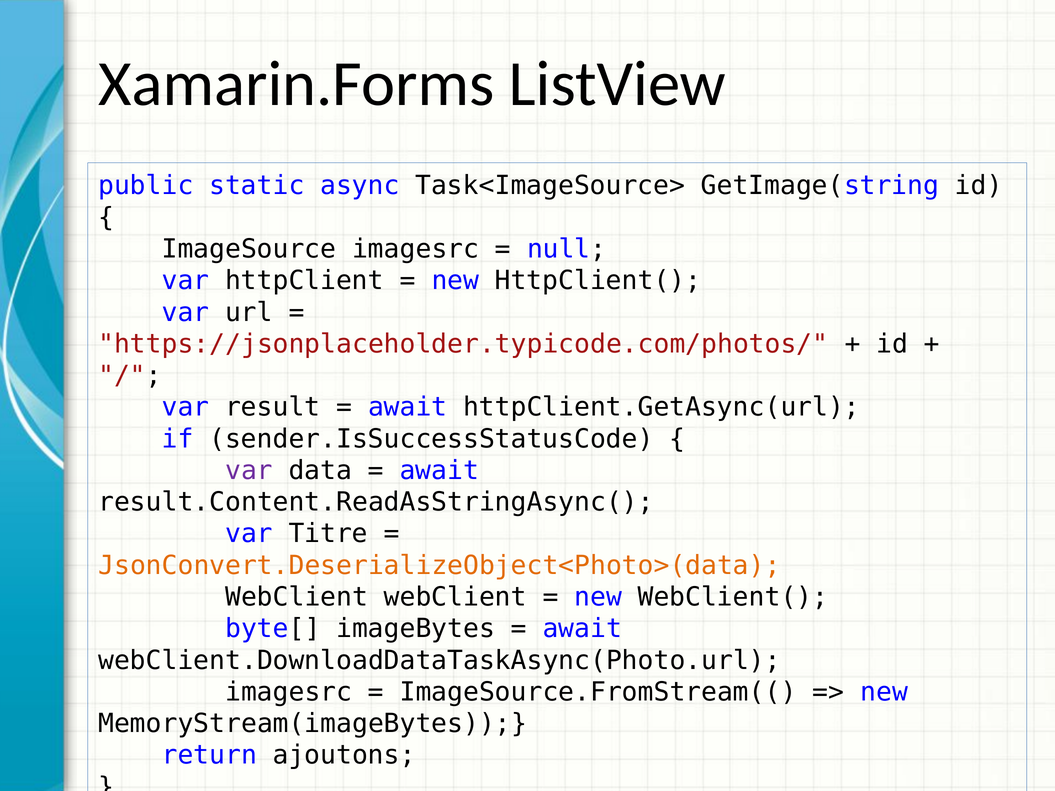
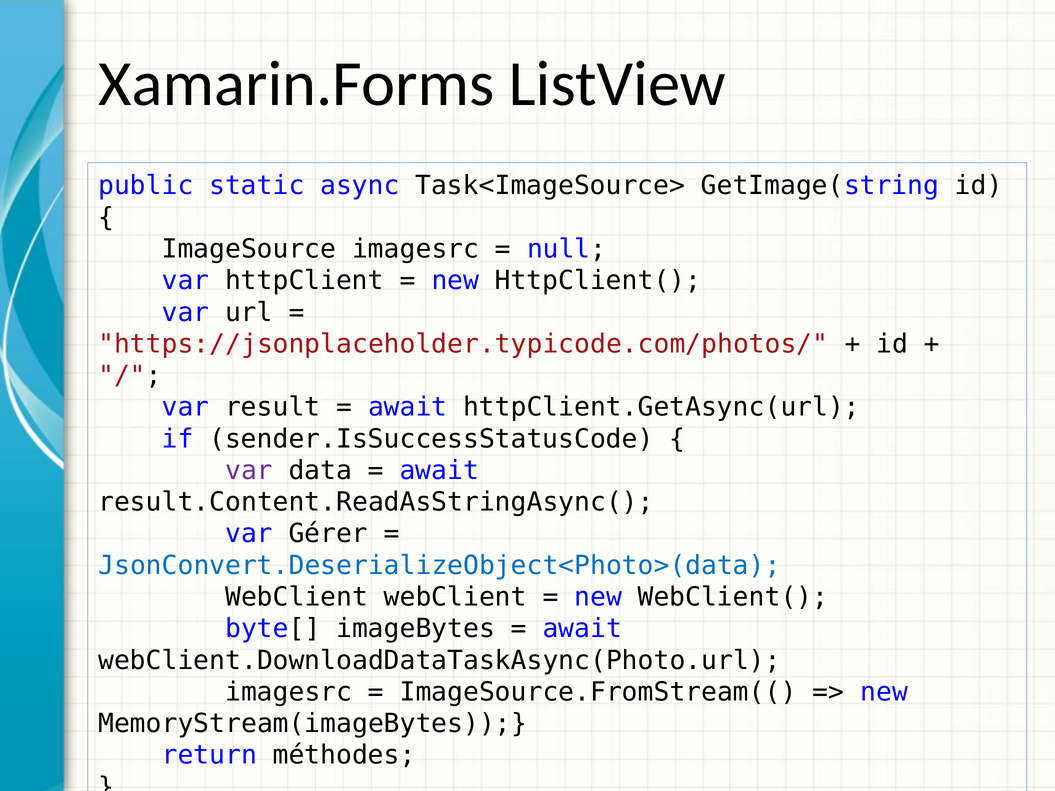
Titre: Titre -> Gérer (328, 534)
JsonConvert.DeserializeObject<Photo>(data colour: orange -> blue (439, 566)
ajoutons: ajoutons -> méthodes (344, 756)
